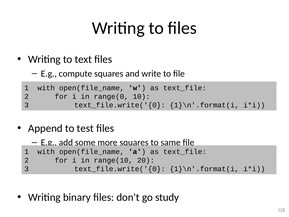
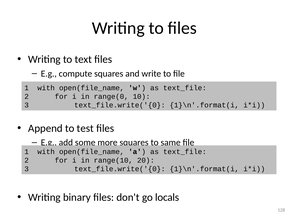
study: study -> locals (167, 197)
